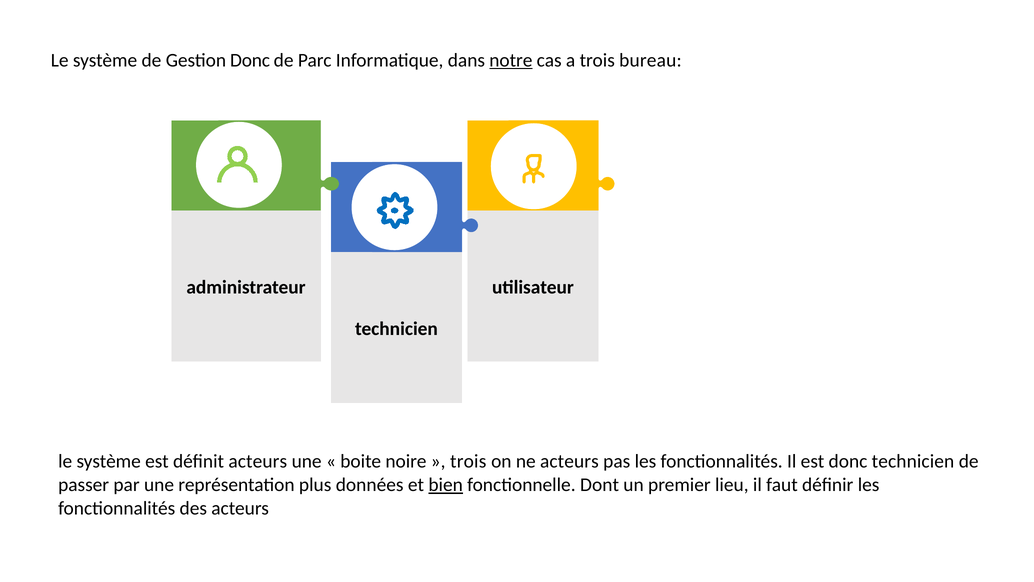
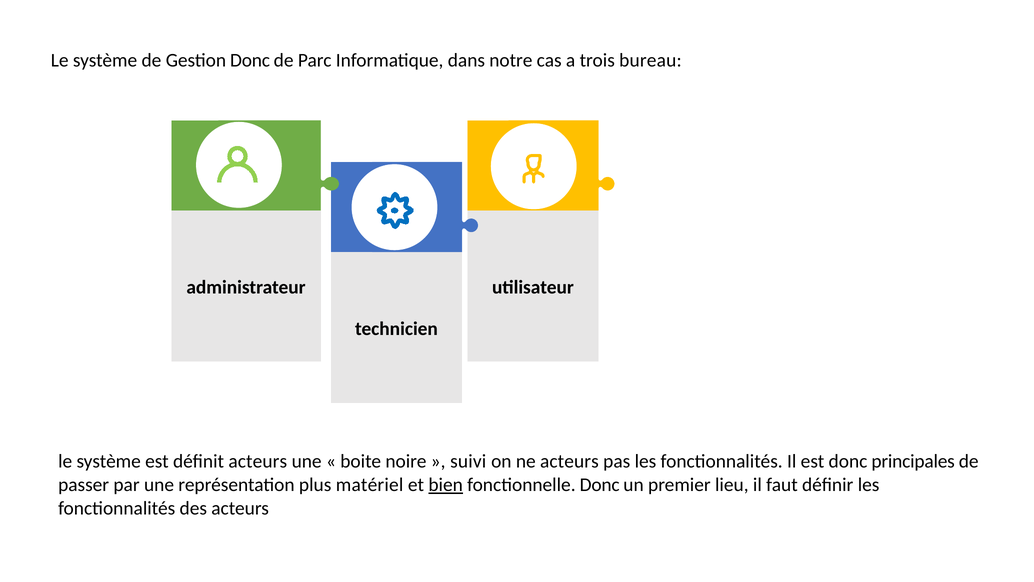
notre underline: present -> none (511, 60)
trois: trois -> suivi (468, 461)
donc technicien: technicien -> principales (913, 461)
données: données -> matériel (370, 485)
fonctionnelle Dont: Dont -> Donc (600, 485)
